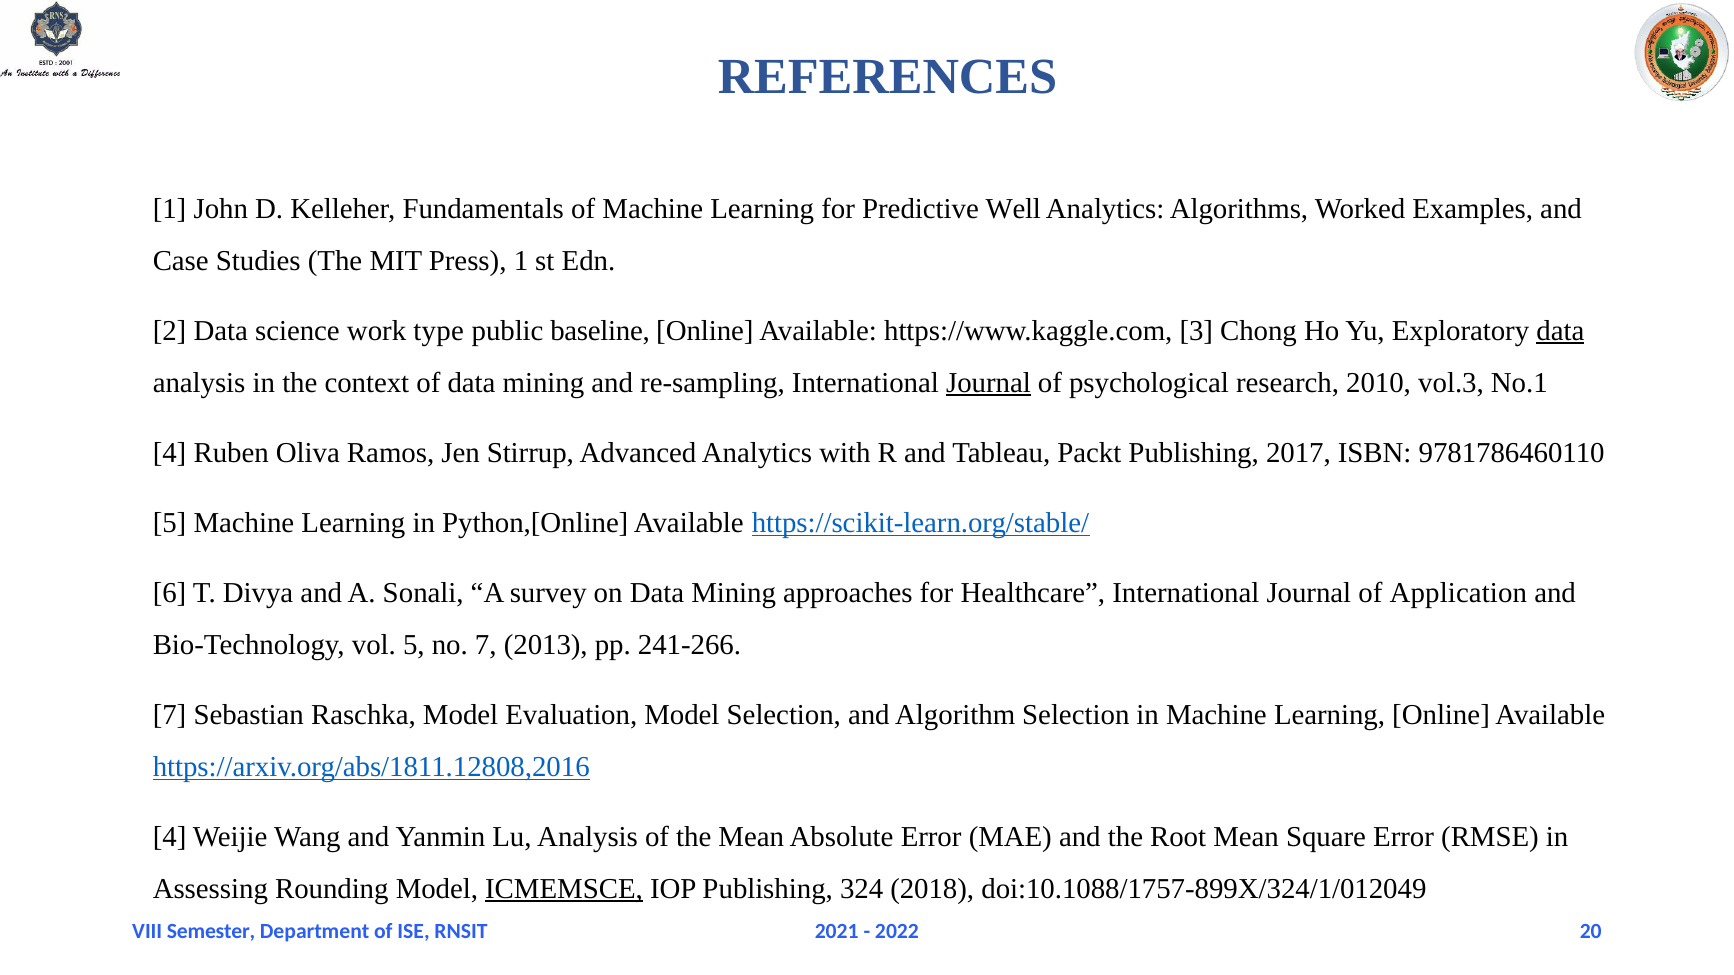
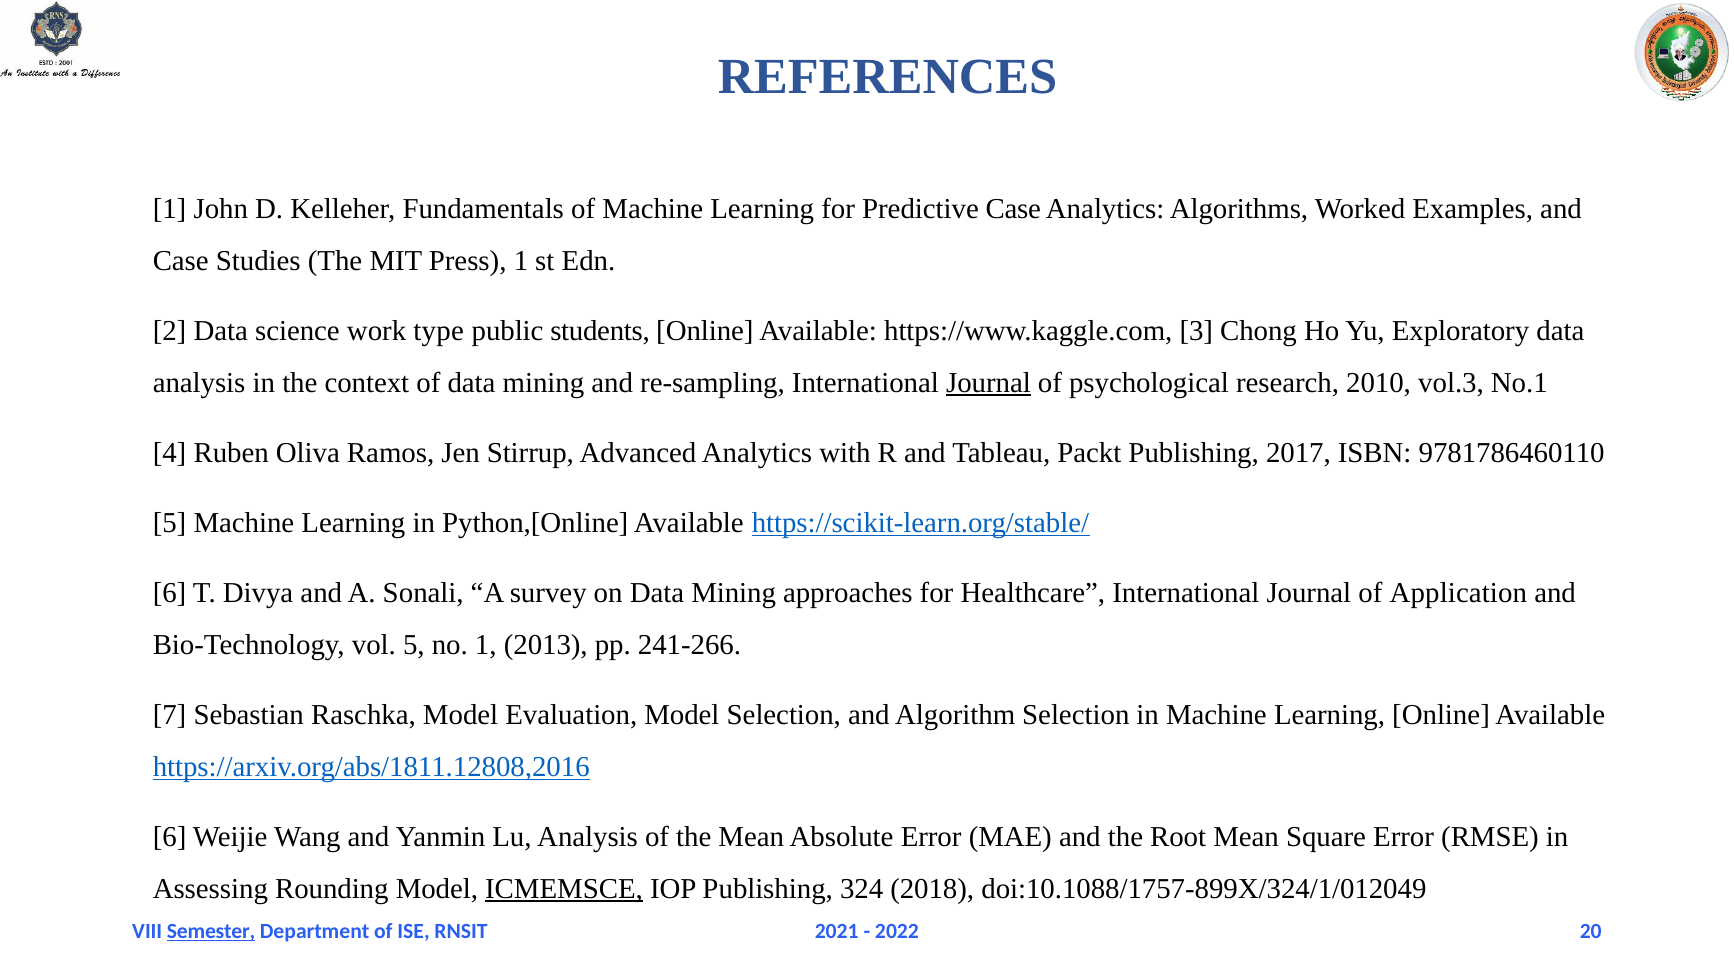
Predictive Well: Well -> Case (1013, 209)
baseline: baseline -> students (600, 331)
data underline: present -> none (1560, 331)
no 7: 7 -> 1 (486, 645)
4: 4 -> 6 (170, 837)
Semester underline: none -> present (211, 931)
